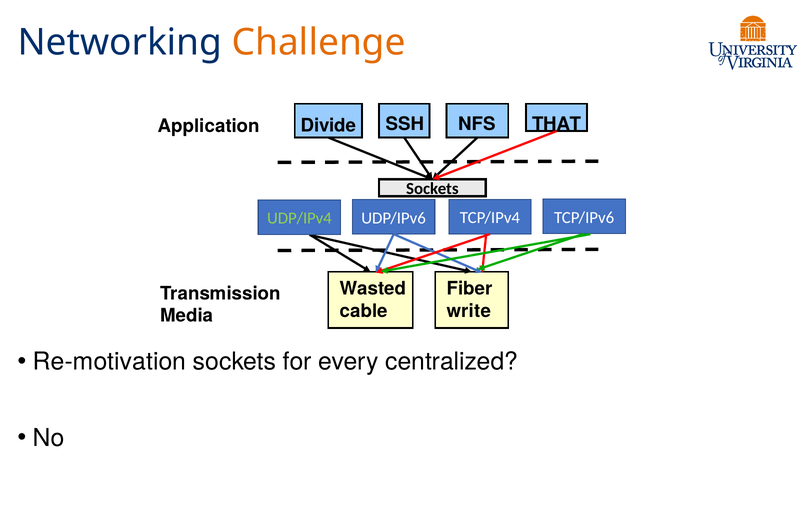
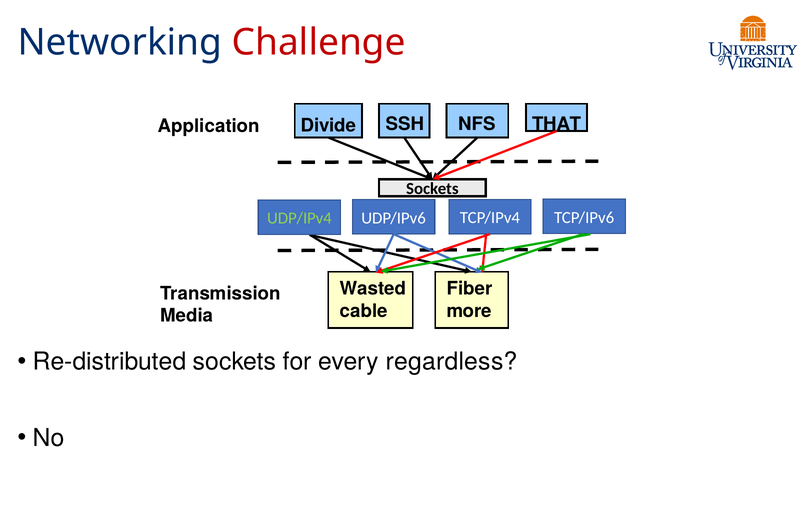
Challenge colour: orange -> red (319, 43)
write: write -> more (469, 311)
Re-motivation: Re-motivation -> Re-distributed (110, 362)
centralized: centralized -> regardless (452, 362)
